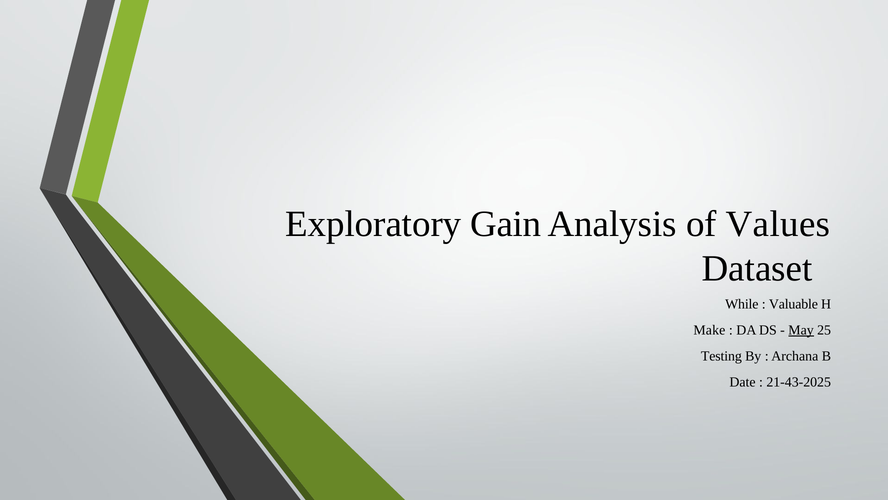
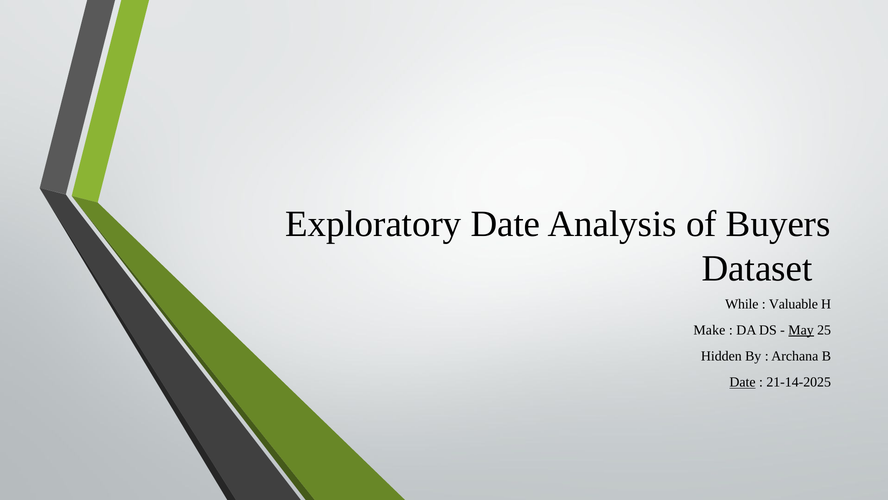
Exploratory Gain: Gain -> Date (505, 224)
Values: Values -> Buyers (778, 224)
Testing: Testing -> Hidden (721, 356)
Date underline: none -> present (743, 382)
21-43-2025: 21-43-2025 -> 21-14-2025 (799, 382)
